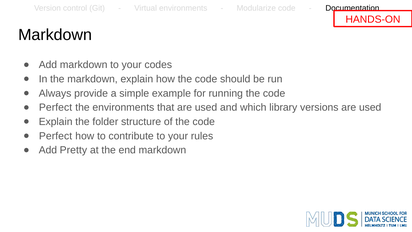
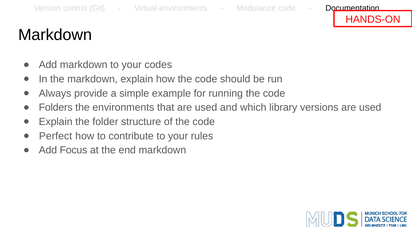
Perfect: Perfect -> Folders (56, 107)
Pretty: Pretty -> Focus (74, 150)
